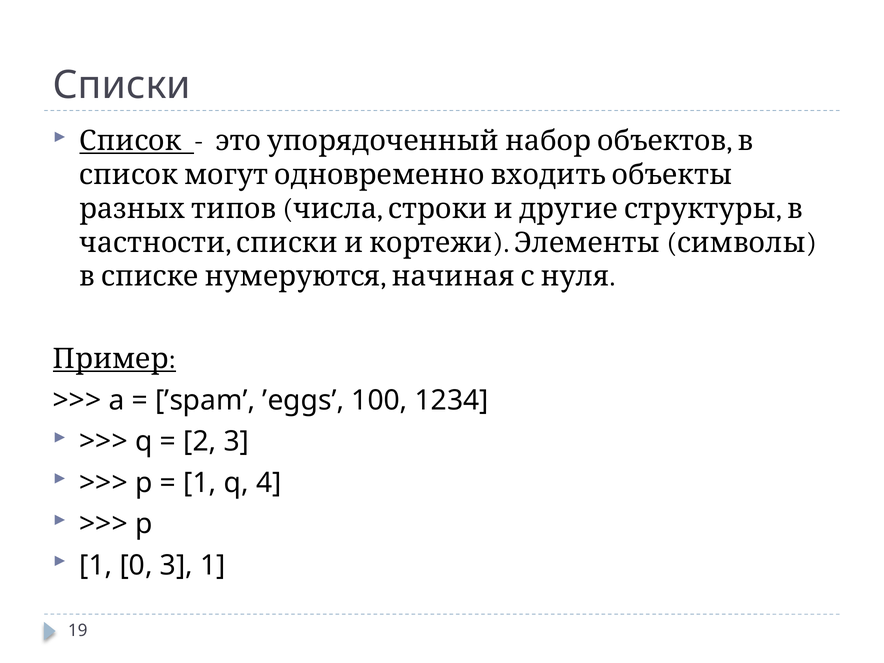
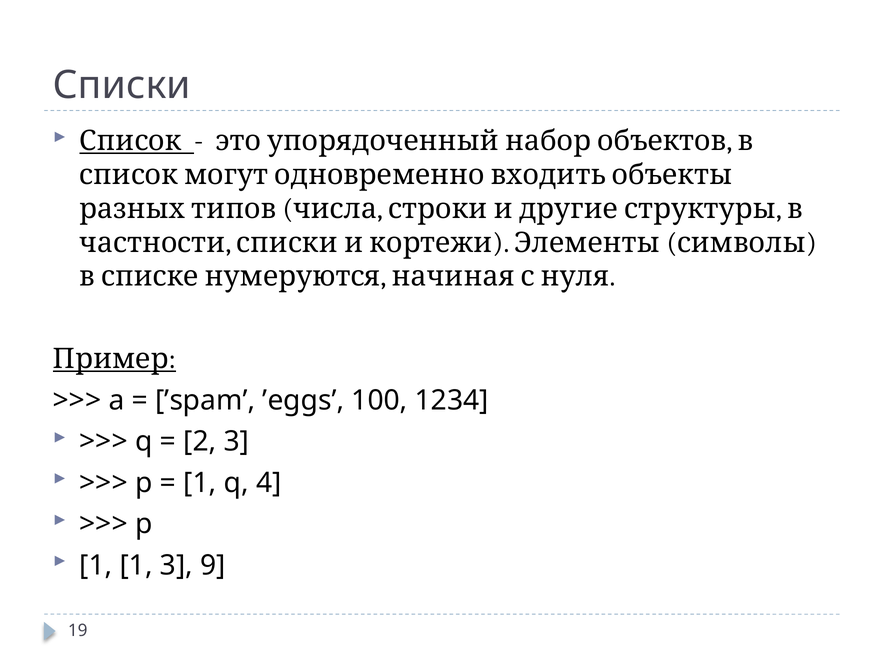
1 0: 0 -> 1 (136, 565)
3 1: 1 -> 9 (213, 565)
